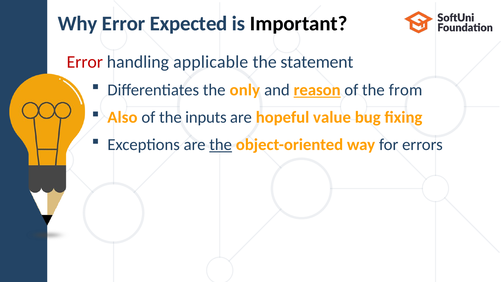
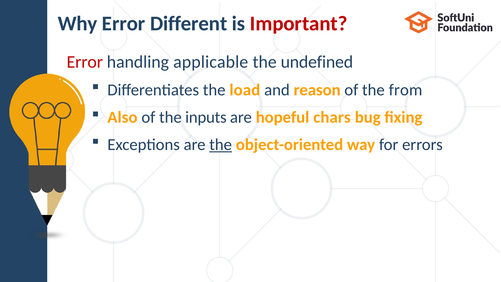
Expected: Expected -> Different (189, 24)
Important colour: black -> red (299, 24)
statement: statement -> undefined (317, 62)
only: only -> load (245, 90)
reason underline: present -> none (317, 90)
value: value -> chars (332, 117)
